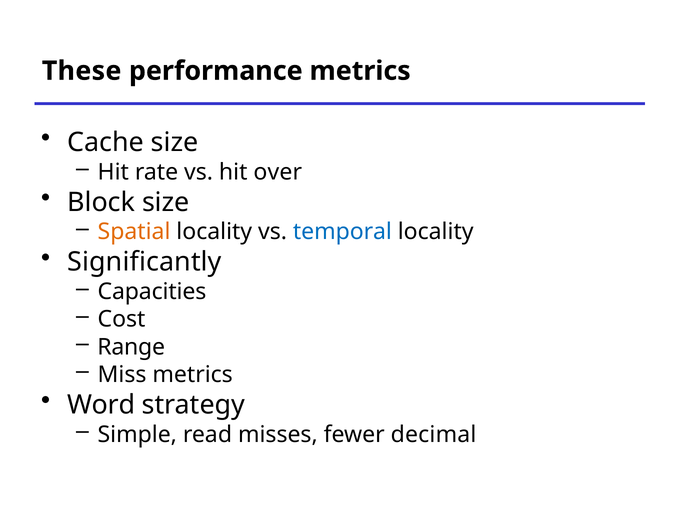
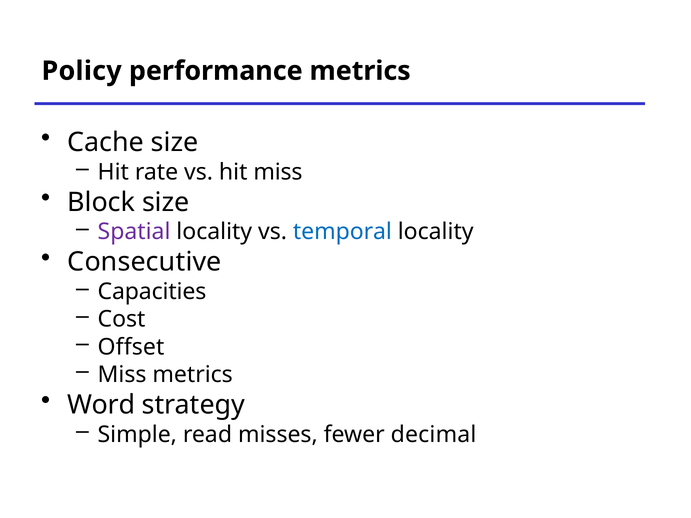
These: These -> Policy (82, 71)
hit over: over -> miss (278, 172)
Spatial colour: orange -> purple (134, 232)
Significantly: Significantly -> Consecutive (144, 262)
Range: Range -> Offset (131, 347)
